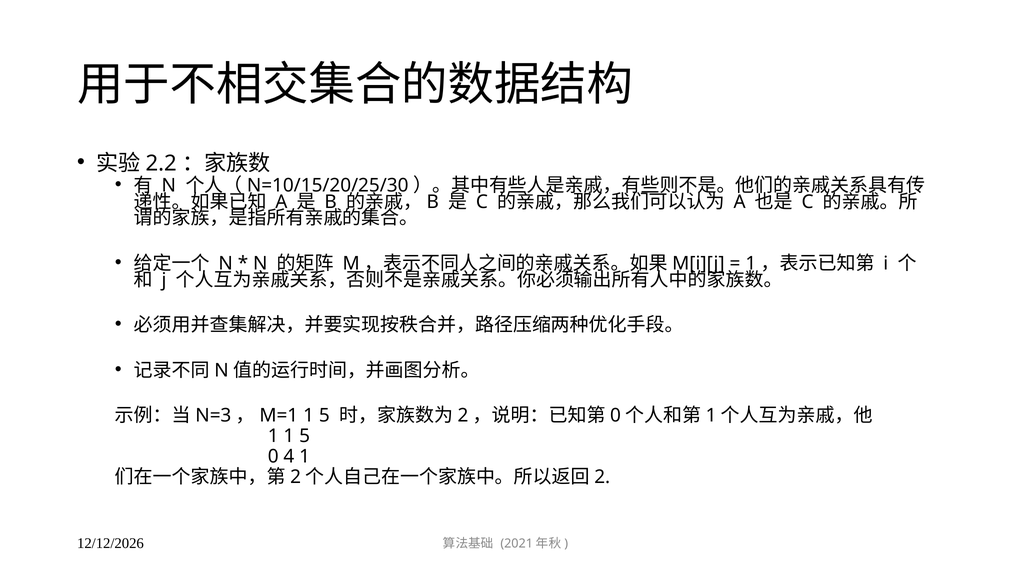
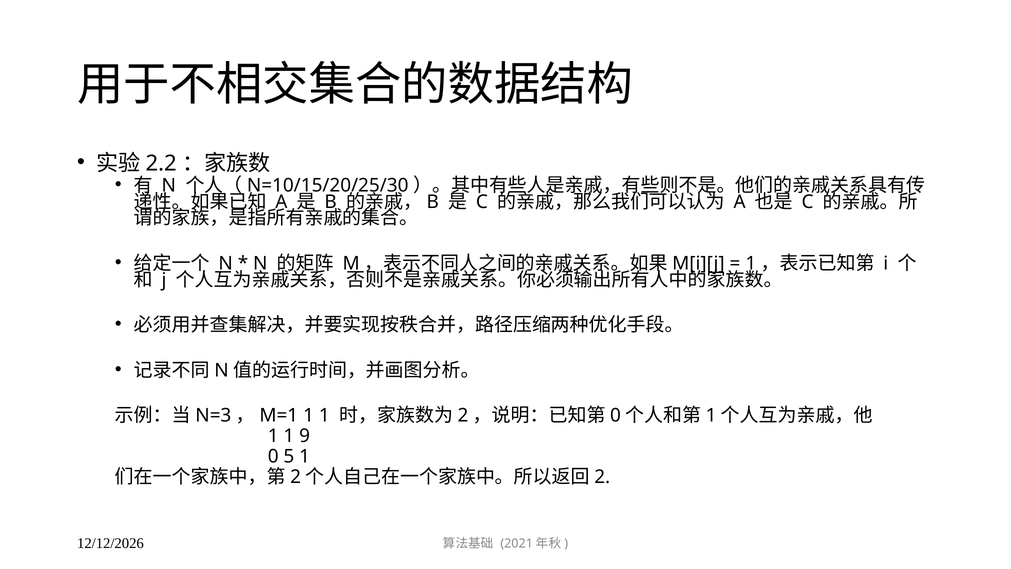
5: 5 -> 1 (324, 415)
1 1 5: 5 -> 9 (305, 436)
4: 4 -> 5 (289, 456)
